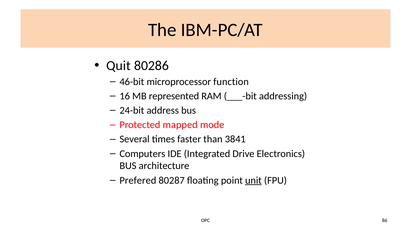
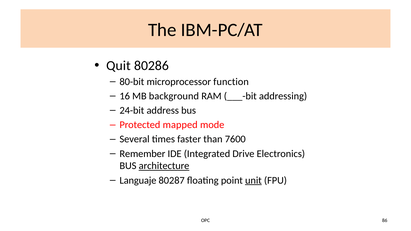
46-bit: 46-bit -> 80-bit (132, 82)
represented: represented -> background (174, 96)
3841: 3841 -> 7600 (235, 139)
Computers: Computers -> Remember (142, 154)
architecture underline: none -> present (164, 166)
Prefered: Prefered -> Languaje (138, 180)
